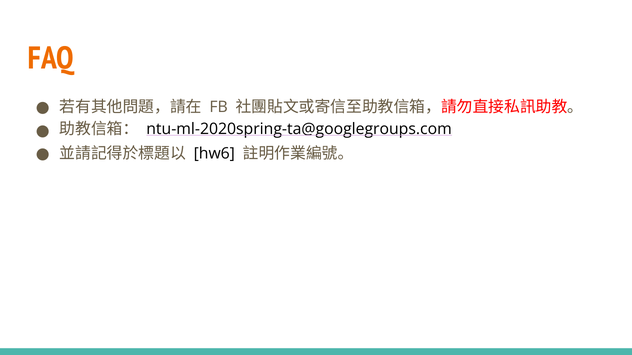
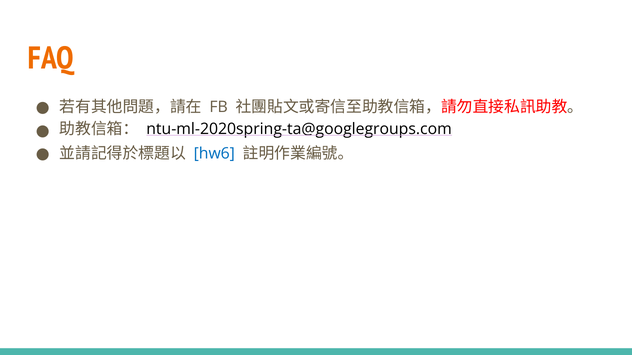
hw6 colour: black -> blue (214, 154)
